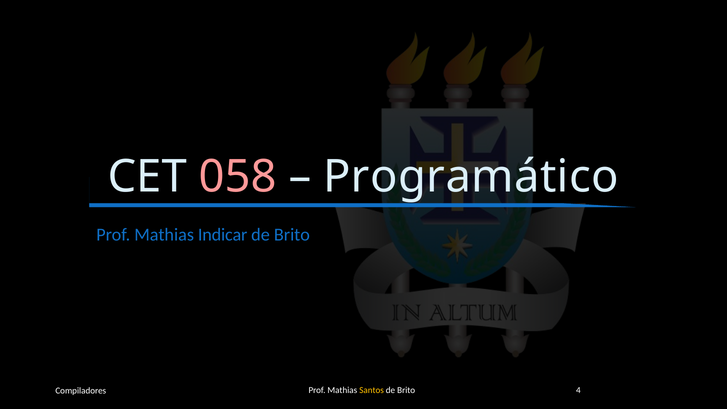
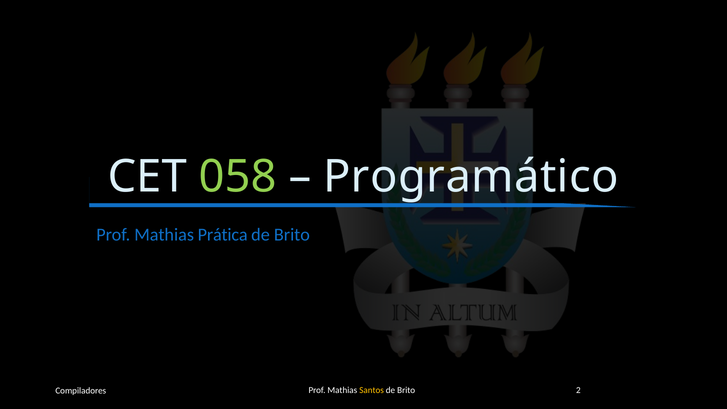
058 colour: pink -> light green (238, 177)
Indicar: Indicar -> Prática (223, 235)
4: 4 -> 2 (578, 390)
